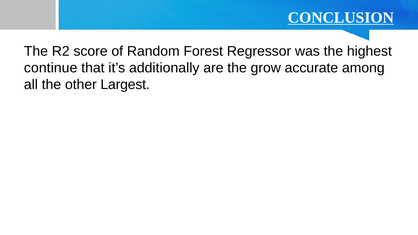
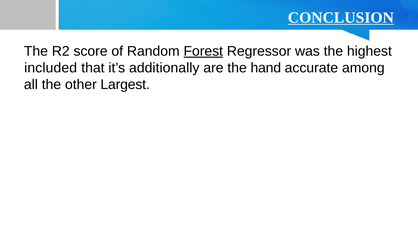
Forest underline: none -> present (203, 51)
continue: continue -> included (51, 68)
grow: grow -> hand (266, 68)
